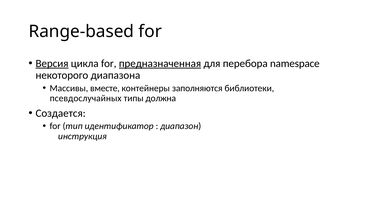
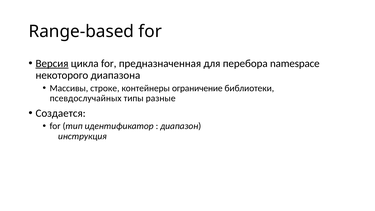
предназначенная underline: present -> none (160, 63)
вместе: вместе -> строке (105, 88)
заполняются: заполняются -> ограничение (197, 88)
должна: должна -> разные (161, 98)
